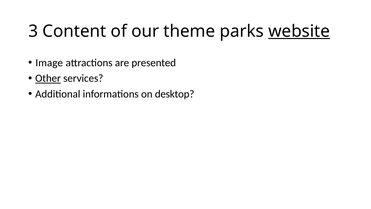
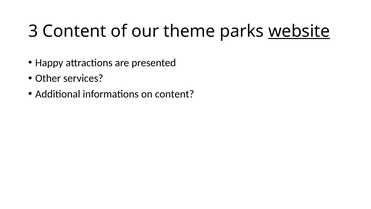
Image: Image -> Happy (49, 63)
Other underline: present -> none (48, 78)
on desktop: desktop -> content (175, 94)
